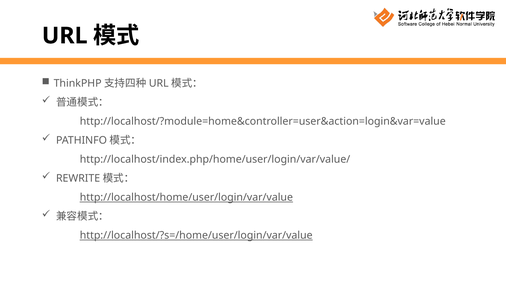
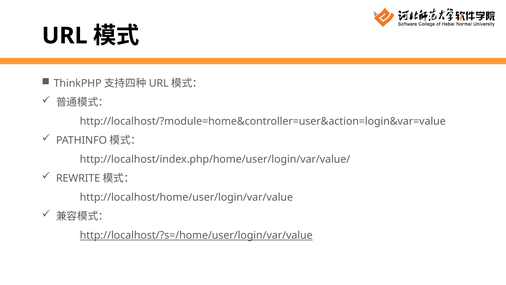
http://localhost/home/user/login/var/value underline: present -> none (186, 197)
